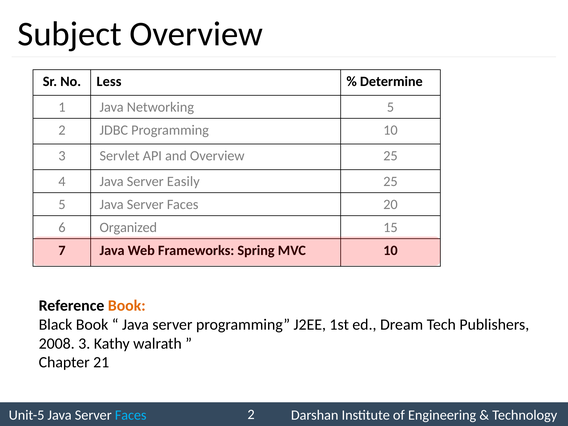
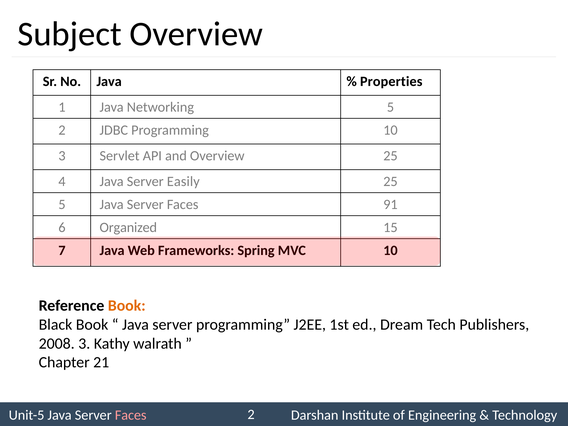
No Less: Less -> Java (109, 81)
Determine: Determine -> Properties (391, 81)
20: 20 -> 91 (390, 204)
Faces colour: light blue -> pink (131, 415)
